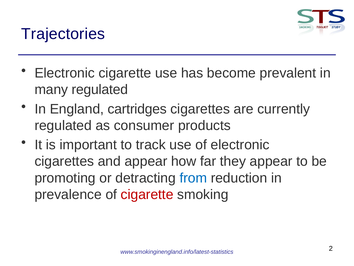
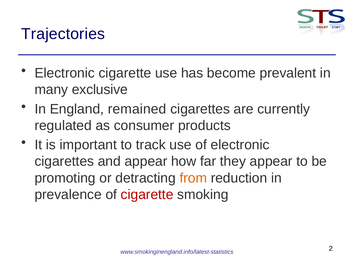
many regulated: regulated -> exclusive (100, 89)
cartridges: cartridges -> remained (137, 109)
from colour: blue -> orange (193, 178)
